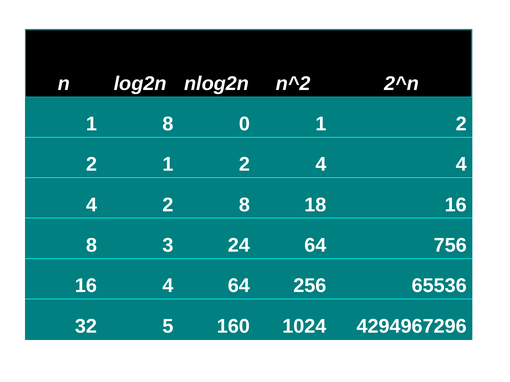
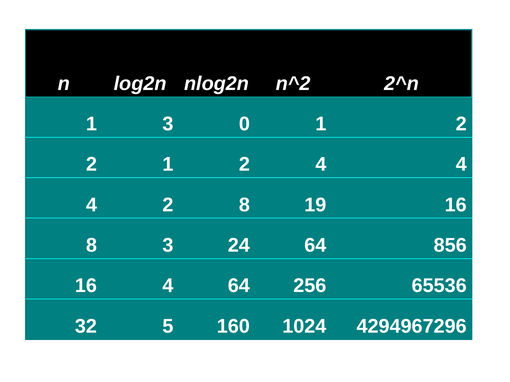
1 8: 8 -> 3 (168, 124)
18: 18 -> 19 (315, 205)
756: 756 -> 856 (450, 246)
